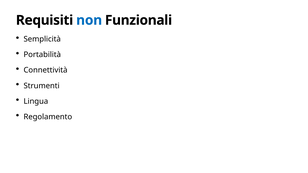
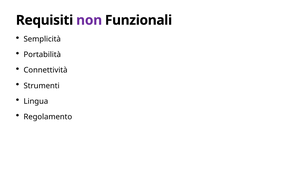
non colour: blue -> purple (89, 20)
